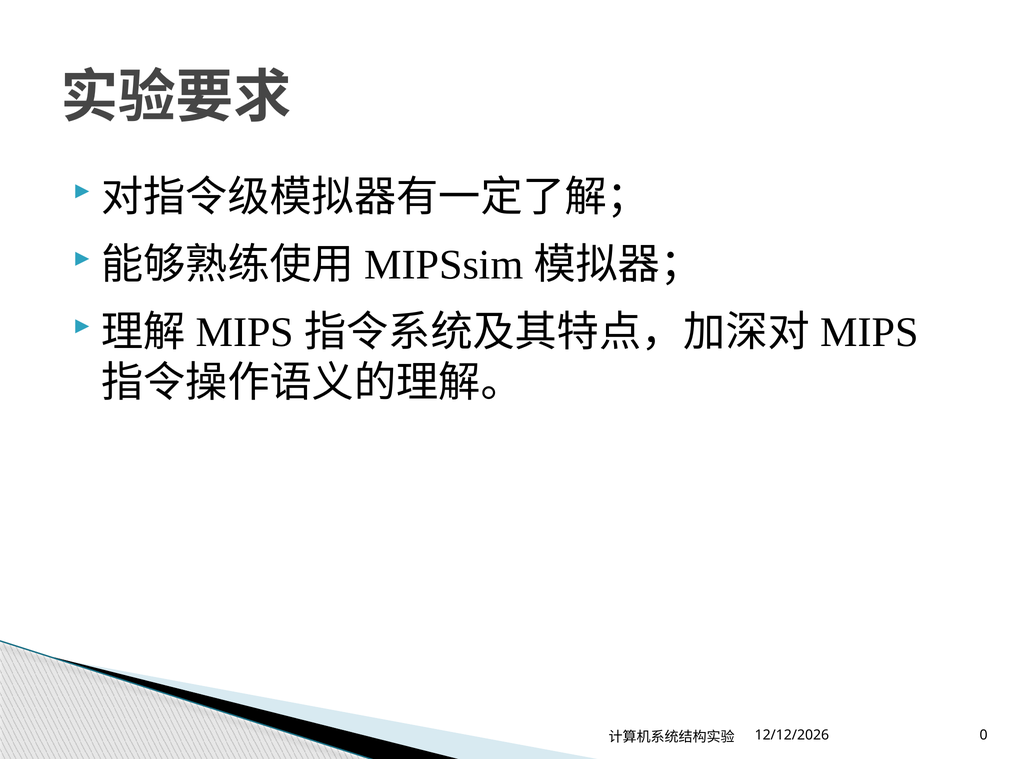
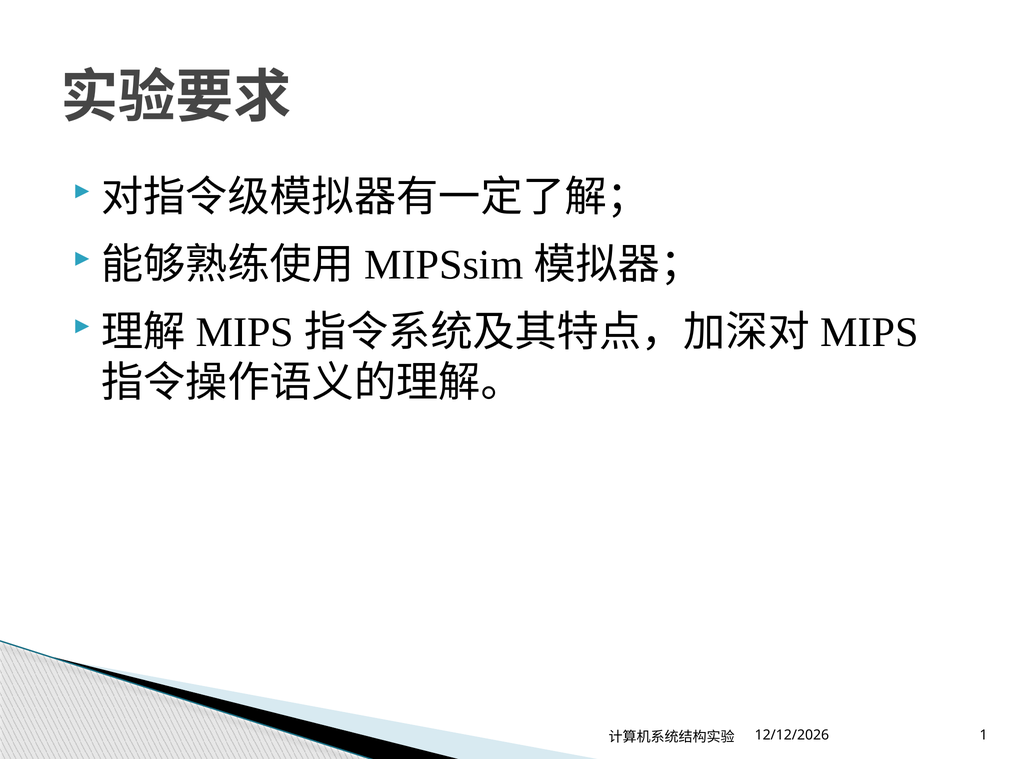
0: 0 -> 1 (984, 735)
